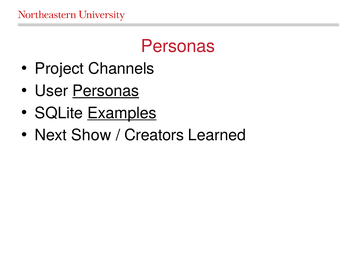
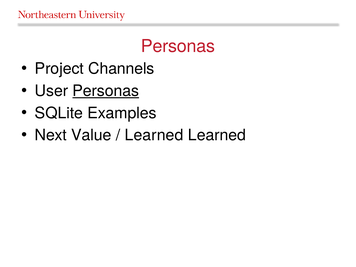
Examples underline: present -> none (122, 113)
Show: Show -> Value (91, 135)
Creators: Creators -> Learned (154, 135)
